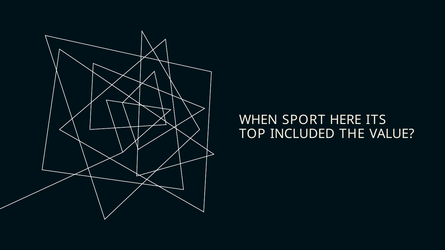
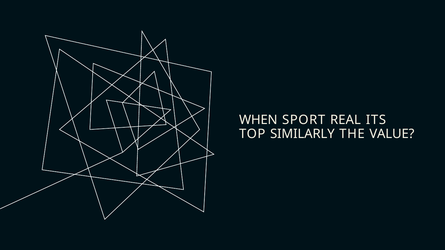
HERE: HERE -> REAL (345, 120)
INCLUDED: INCLUDED -> SIMILARLY (302, 134)
